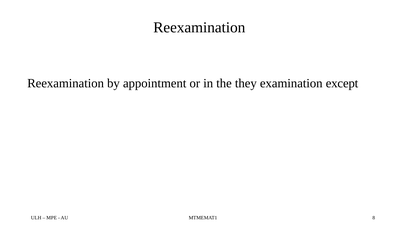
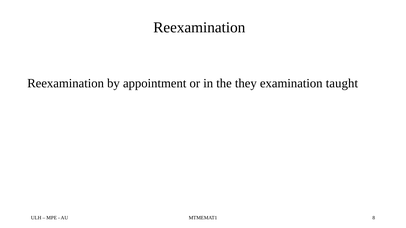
except: except -> taught (342, 83)
